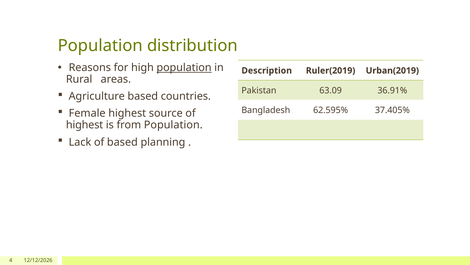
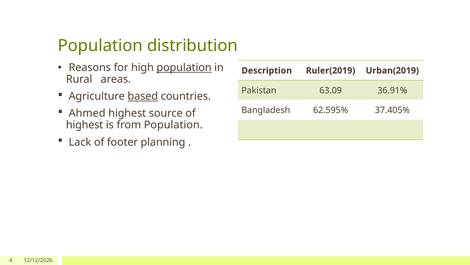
based underline: none -> present (143, 96)
Female: Female -> Ahmed (87, 113)
of based: based -> footer (122, 142)
